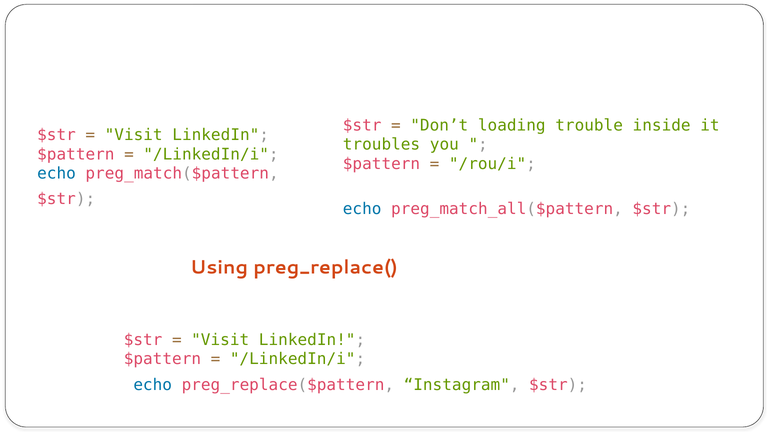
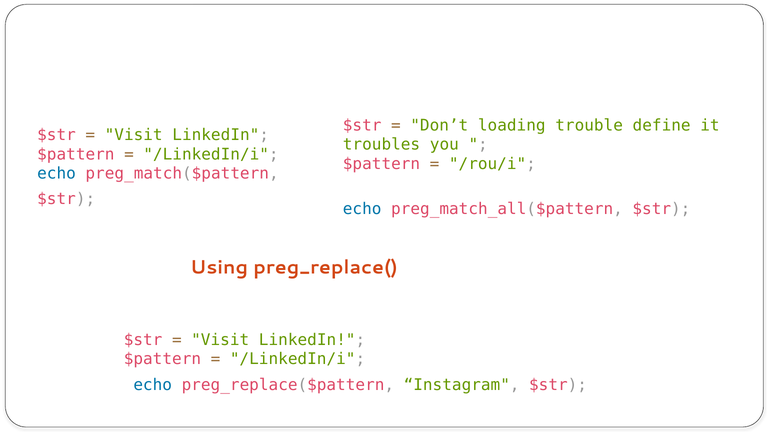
inside: inside -> define (662, 125)
